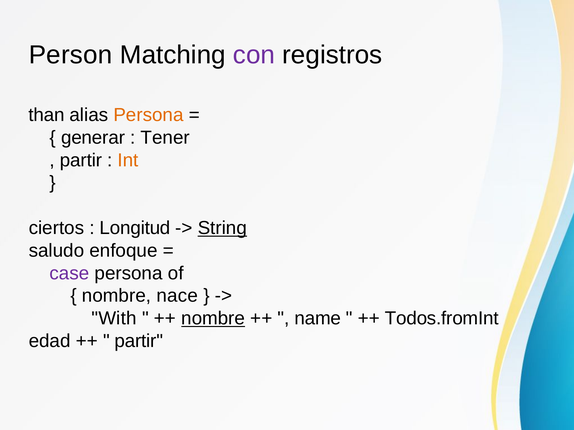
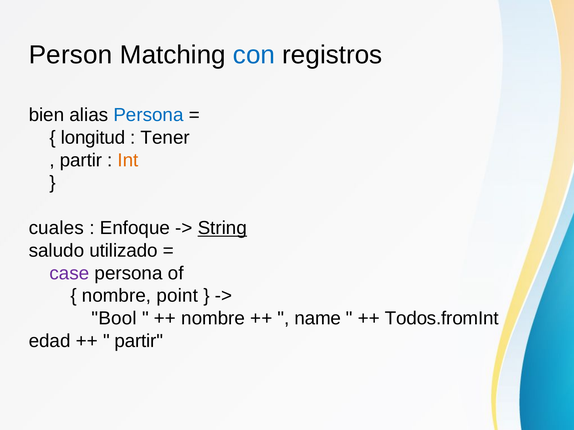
con colour: purple -> blue (254, 55)
than: than -> bien (46, 115)
Persona colour: orange -> blue (149, 115)
generar: generar -> longitud (93, 138)
ciertos: ciertos -> cuales (56, 228)
Longitud: Longitud -> Enfoque (135, 228)
enfoque: enfoque -> utilizado (124, 251)
nace: nace -> point (177, 296)
With: With -> Bool (114, 319)
nombre underline: present -> none (213, 319)
